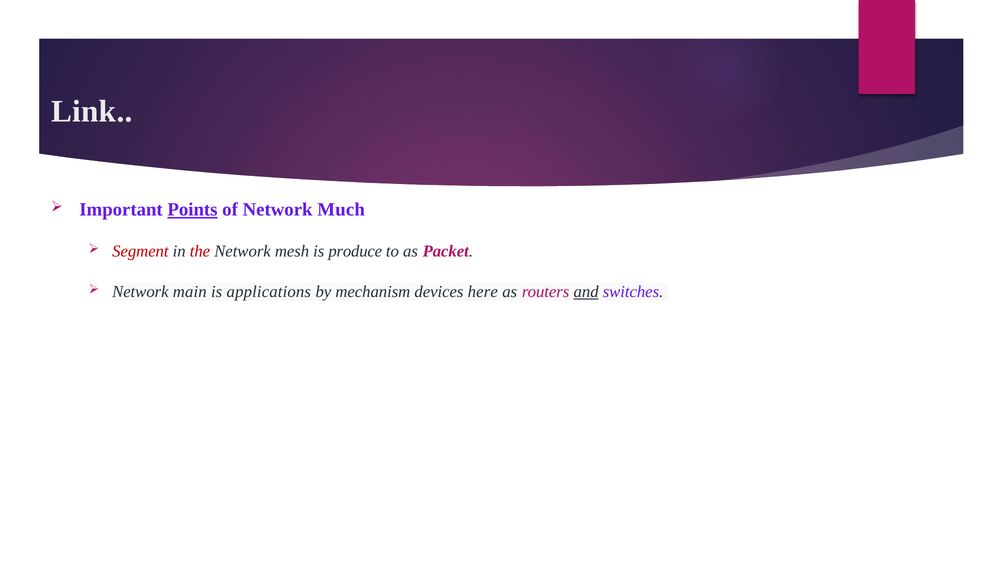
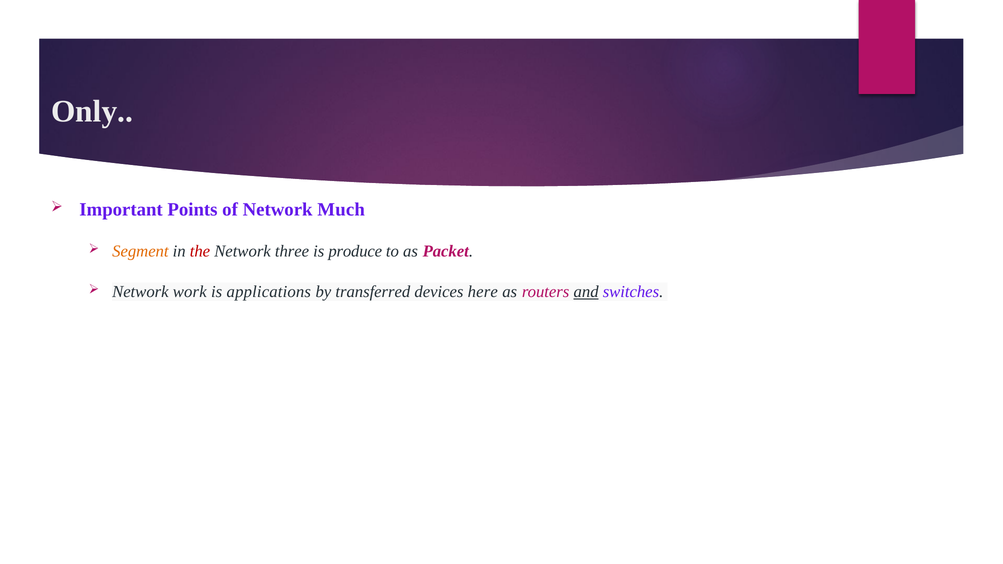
Link: Link -> Only (92, 111)
Points underline: present -> none (193, 210)
Segment colour: red -> orange (140, 251)
mesh: mesh -> three (292, 251)
main: main -> work (190, 292)
mechanism: mechanism -> transferred (373, 292)
